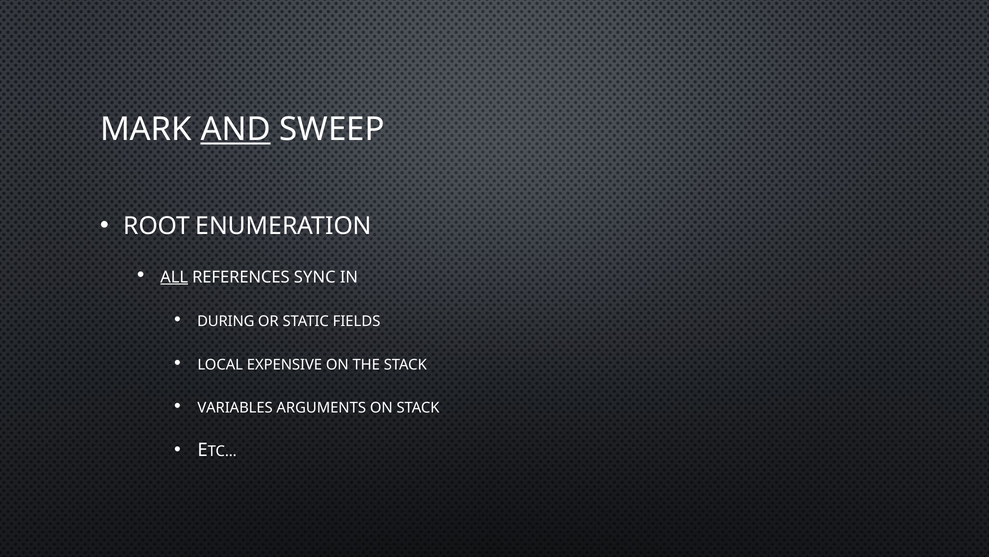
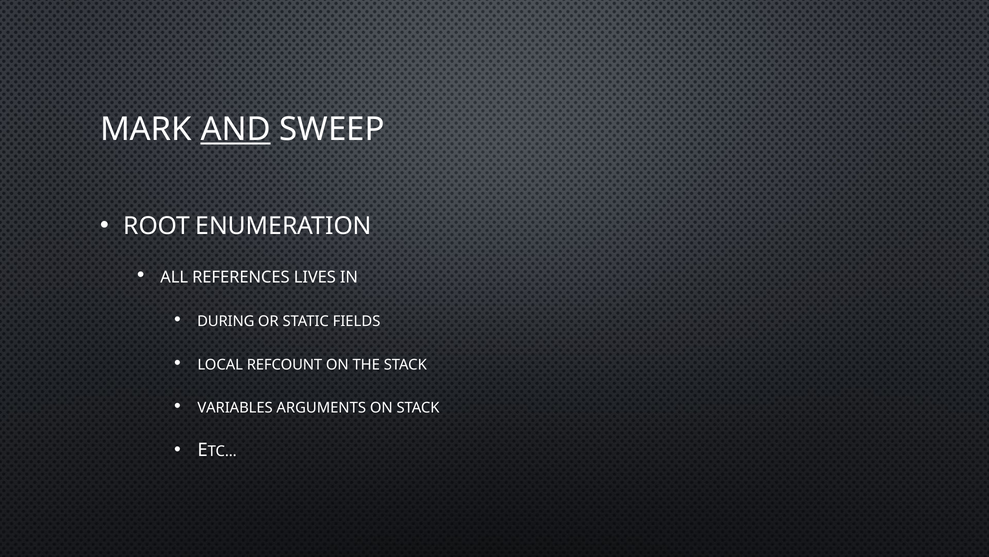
ALL underline: present -> none (174, 277)
SYNC: SYNC -> LIVES (315, 277)
EXPENSIVE: EXPENSIVE -> REFCOUNT (285, 364)
